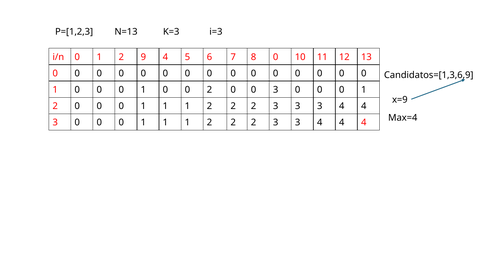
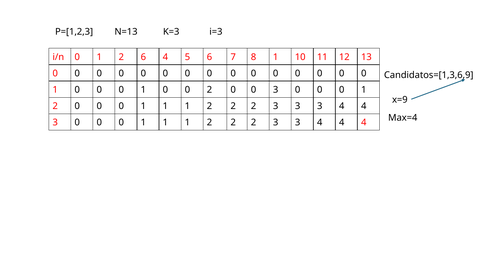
2 9: 9 -> 6 (143, 57)
8 0: 0 -> 1 (276, 57)
